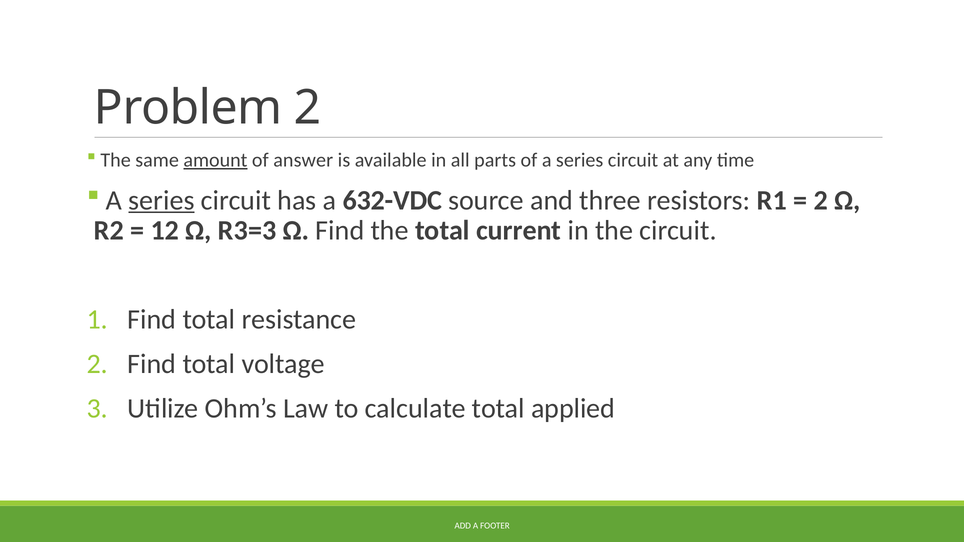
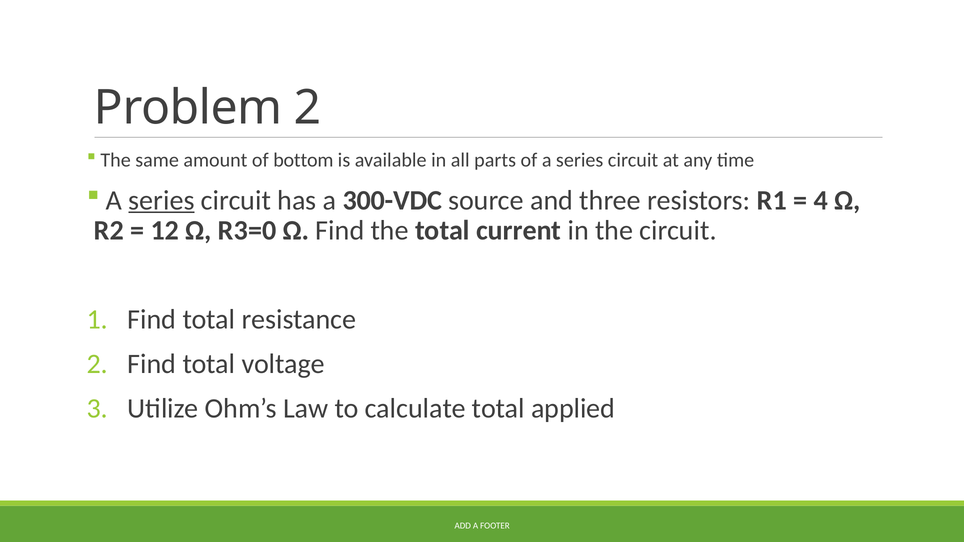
amount underline: present -> none (215, 160)
answer: answer -> bottom (303, 160)
632-VDC: 632-VDC -> 300-VDC (392, 200)
2: 2 -> 4 (821, 200)
R3=3: R3=3 -> R3=0 (247, 231)
